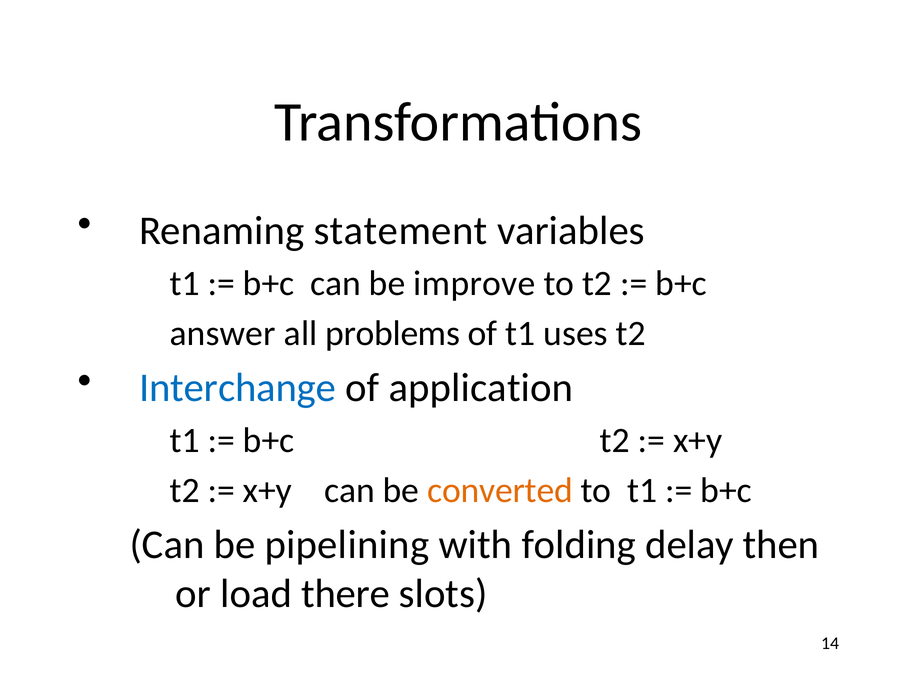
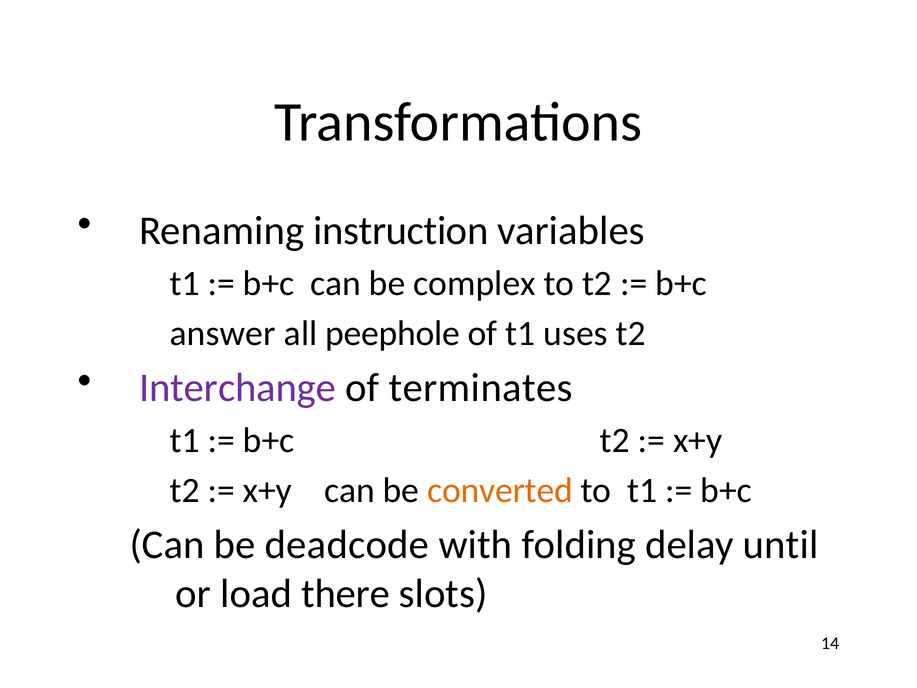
statement: statement -> instruction (401, 231)
improve: improve -> complex (475, 283)
problems: problems -> peephole (393, 333)
Interchange colour: blue -> purple (238, 388)
application: application -> terminates (481, 388)
pipelining: pipelining -> deadcode (347, 545)
then: then -> until (781, 545)
